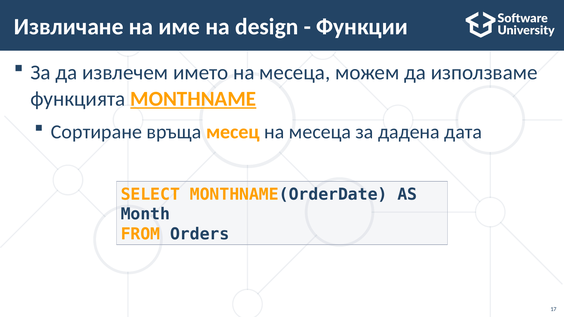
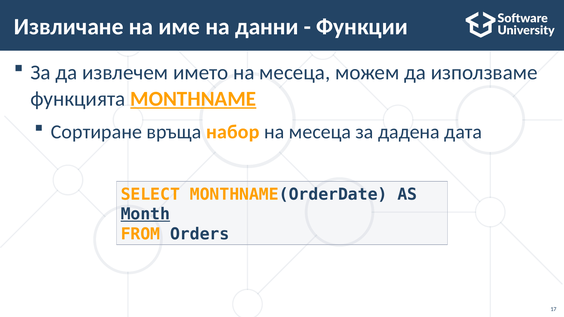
design: design -> данни (267, 27)
месец: месец -> набор (233, 132)
Month underline: none -> present (145, 214)
